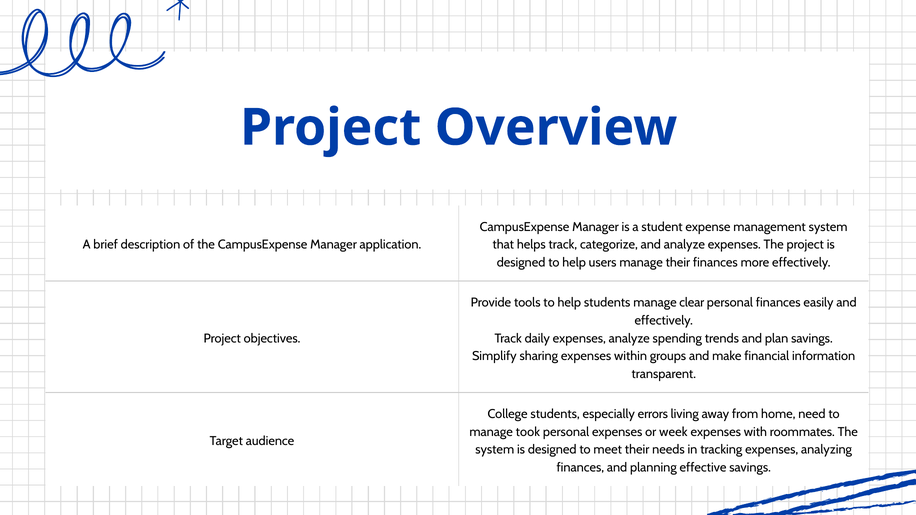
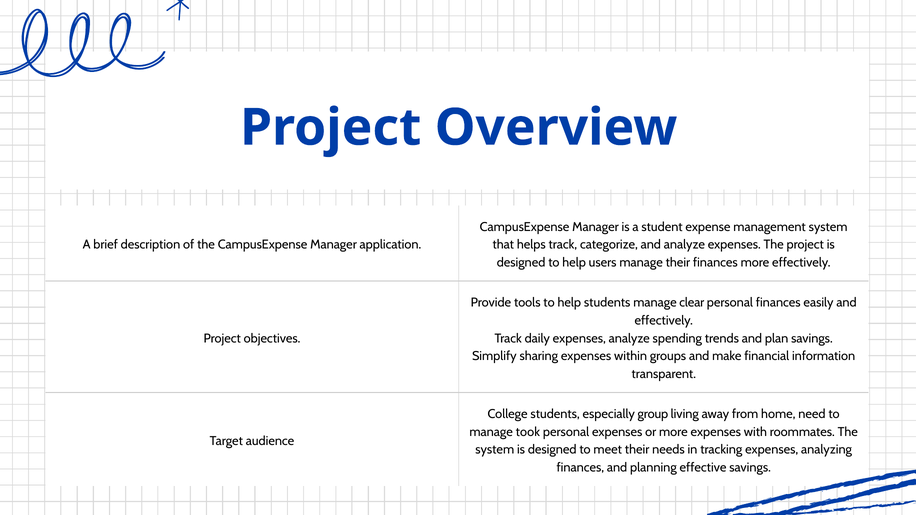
errors: errors -> group (653, 414)
or week: week -> more (673, 432)
